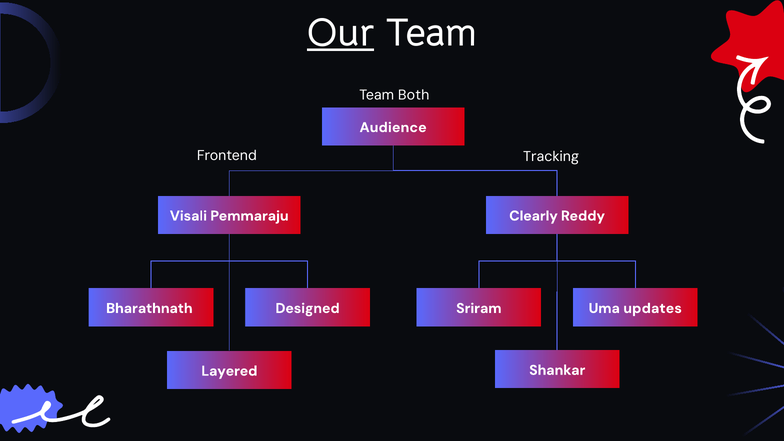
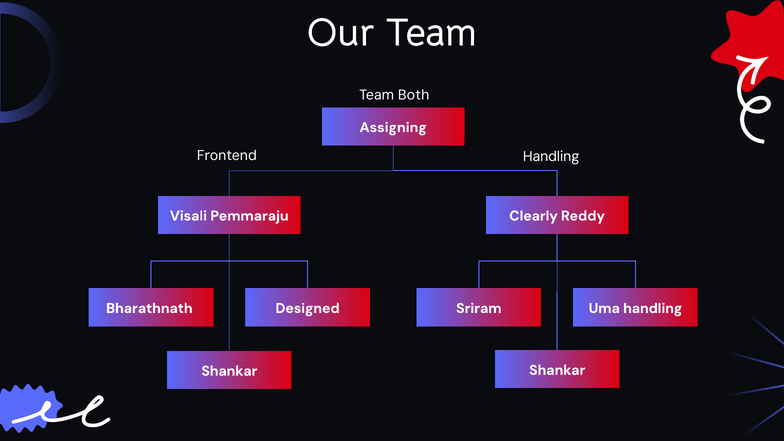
Our underline: present -> none (341, 33)
Audience: Audience -> Assigning (393, 127)
Frontend Tracking: Tracking -> Handling (551, 156)
Uma updates: updates -> handling (653, 308)
Layered: Layered -> Shankar (229, 371)
